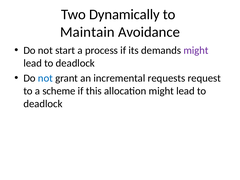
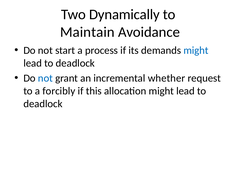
might colour: purple -> blue (196, 50)
requests: requests -> whether (166, 78)
scheme: scheme -> forcibly (59, 91)
